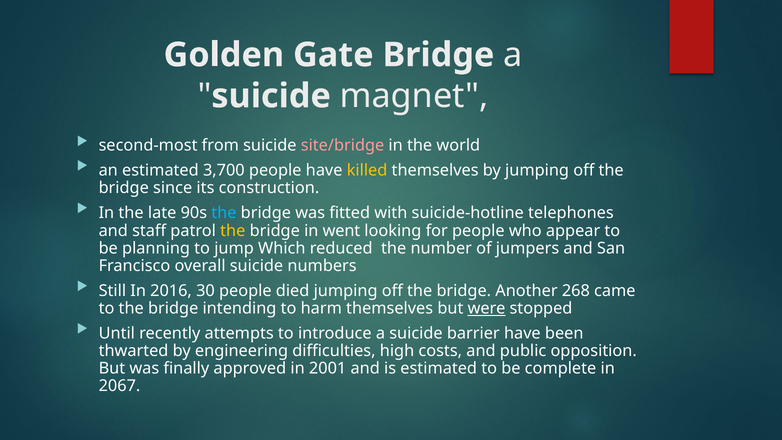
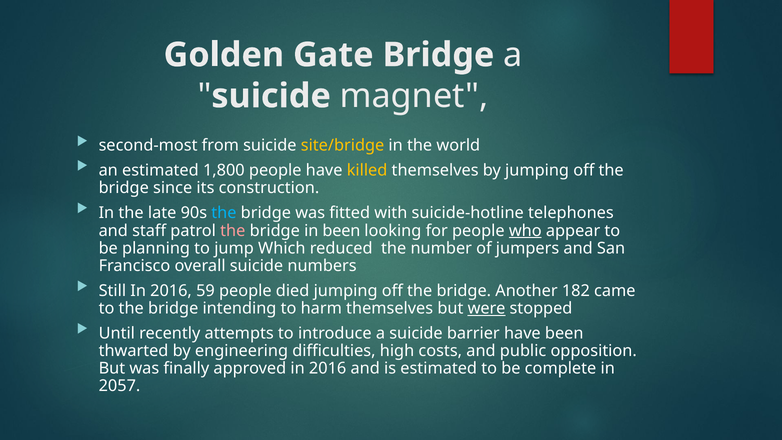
site/bridge colour: pink -> yellow (343, 146)
3,700: 3,700 -> 1,800 (224, 170)
the colour: yellow -> pink (233, 231)
in went: went -> been (341, 231)
who underline: none -> present (525, 231)
30: 30 -> 59 (205, 291)
268: 268 -> 182 (576, 291)
approved in 2001: 2001 -> 2016 (328, 368)
2067: 2067 -> 2057 (119, 386)
